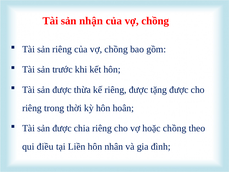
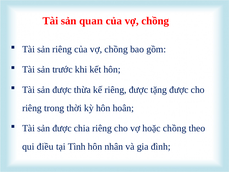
nhận: nhận -> quan (91, 21)
Liền: Liền -> Tình (77, 146)
